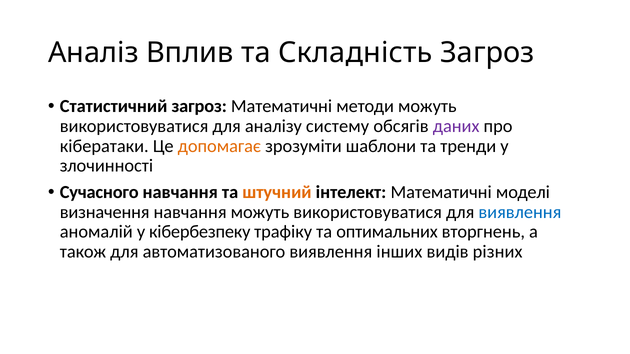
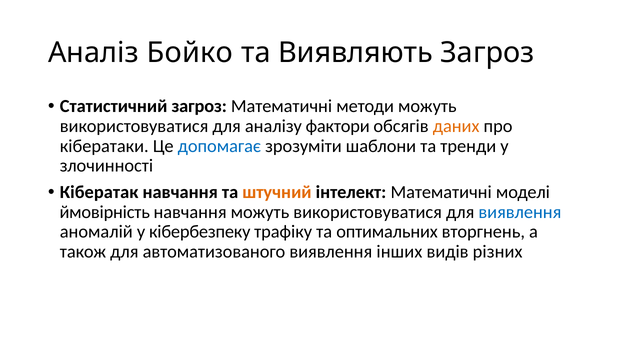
Вплив: Вплив -> Бойко (190, 53)
Складність: Складність -> Виявляють (356, 53)
систему: систему -> фактори (338, 126)
даних colour: purple -> orange (456, 126)
допомагає colour: orange -> blue (219, 146)
Сучасного: Сучасного -> Кібератак (99, 192)
визначення: визначення -> ймовірність (105, 212)
